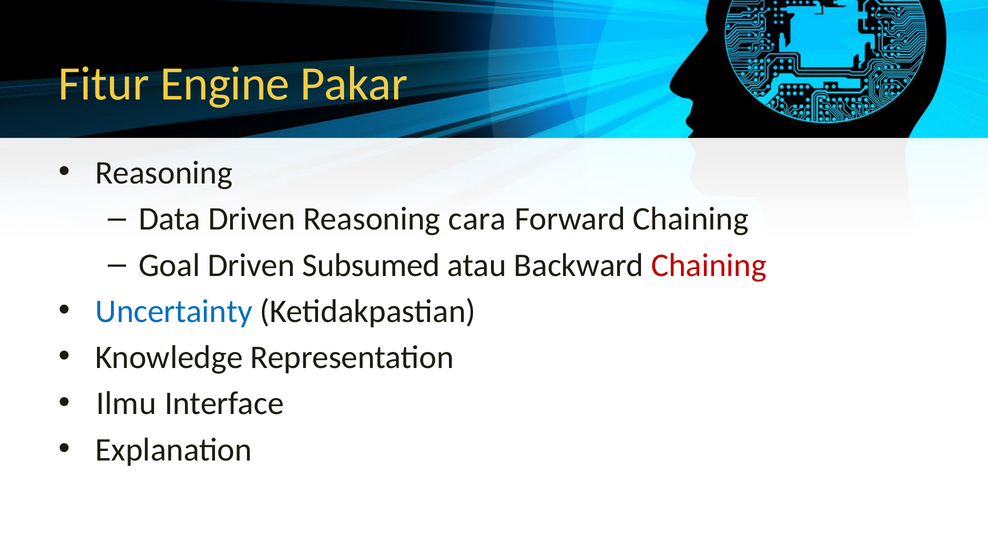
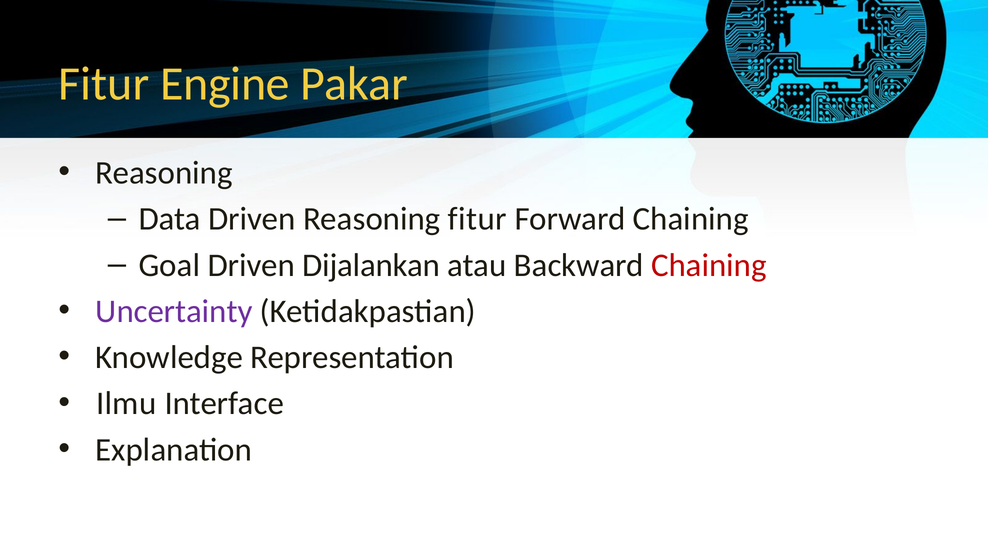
Reasoning cara: cara -> fitur (477, 219)
Subsumed: Subsumed -> Dijalankan (371, 265)
Uncertainty colour: blue -> purple (174, 311)
